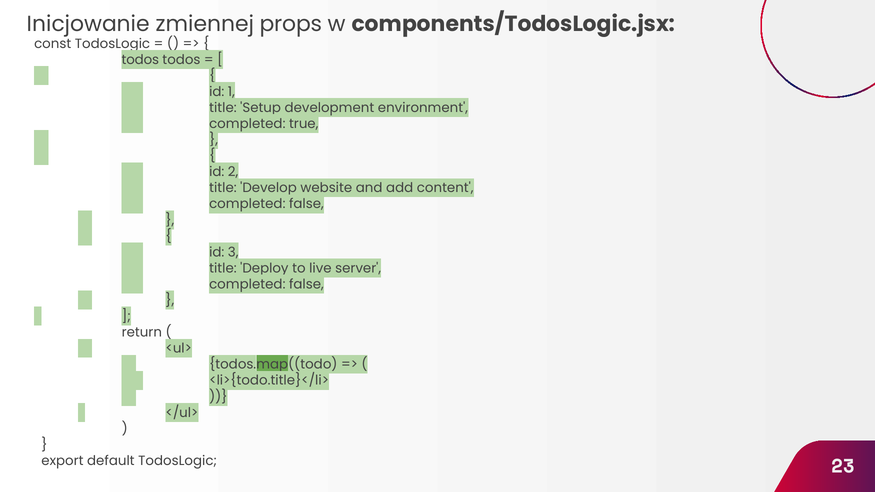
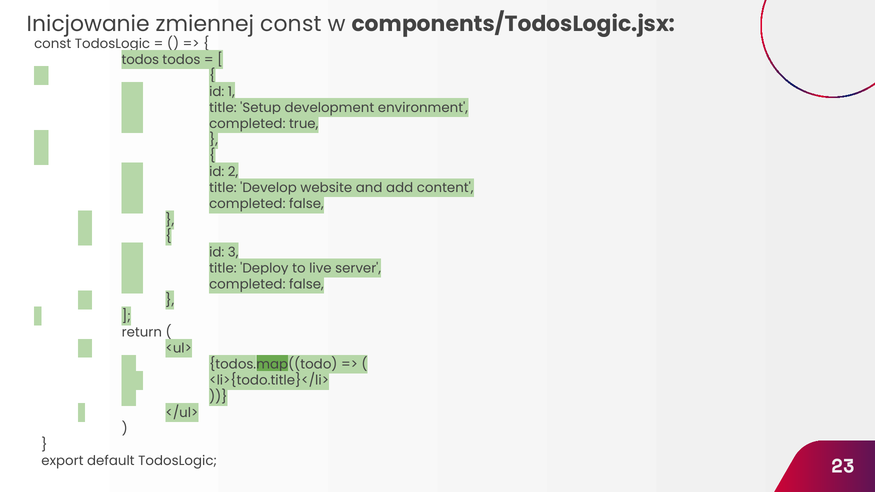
zmiennej props: props -> const (291, 24)
